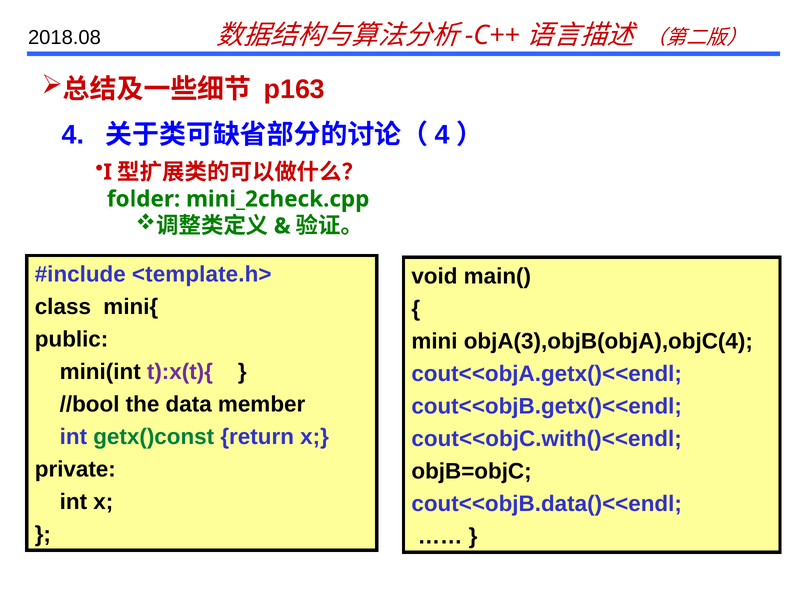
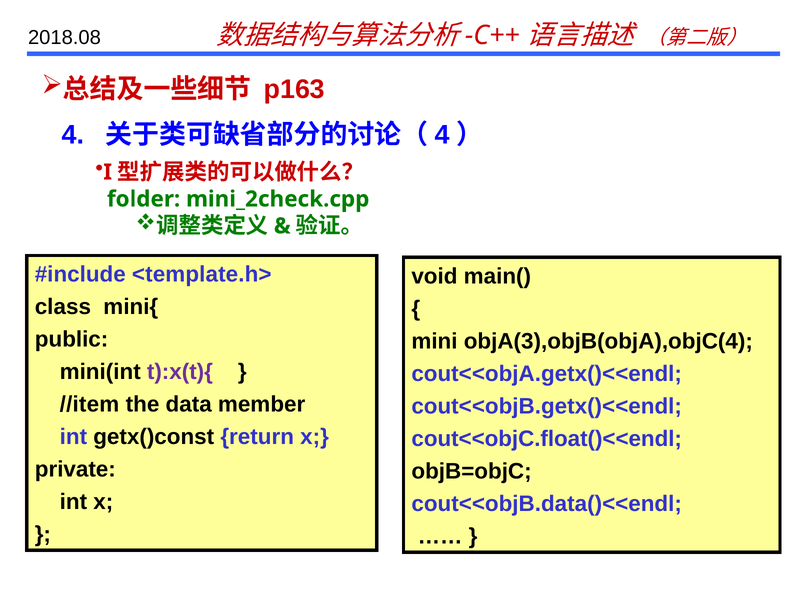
//bool: //bool -> //item (90, 405)
getx()const colour: green -> black (154, 437)
cout<<objC.with()<<endl: cout<<objC.with()<<endl -> cout<<objC.float()<<endl (547, 439)
